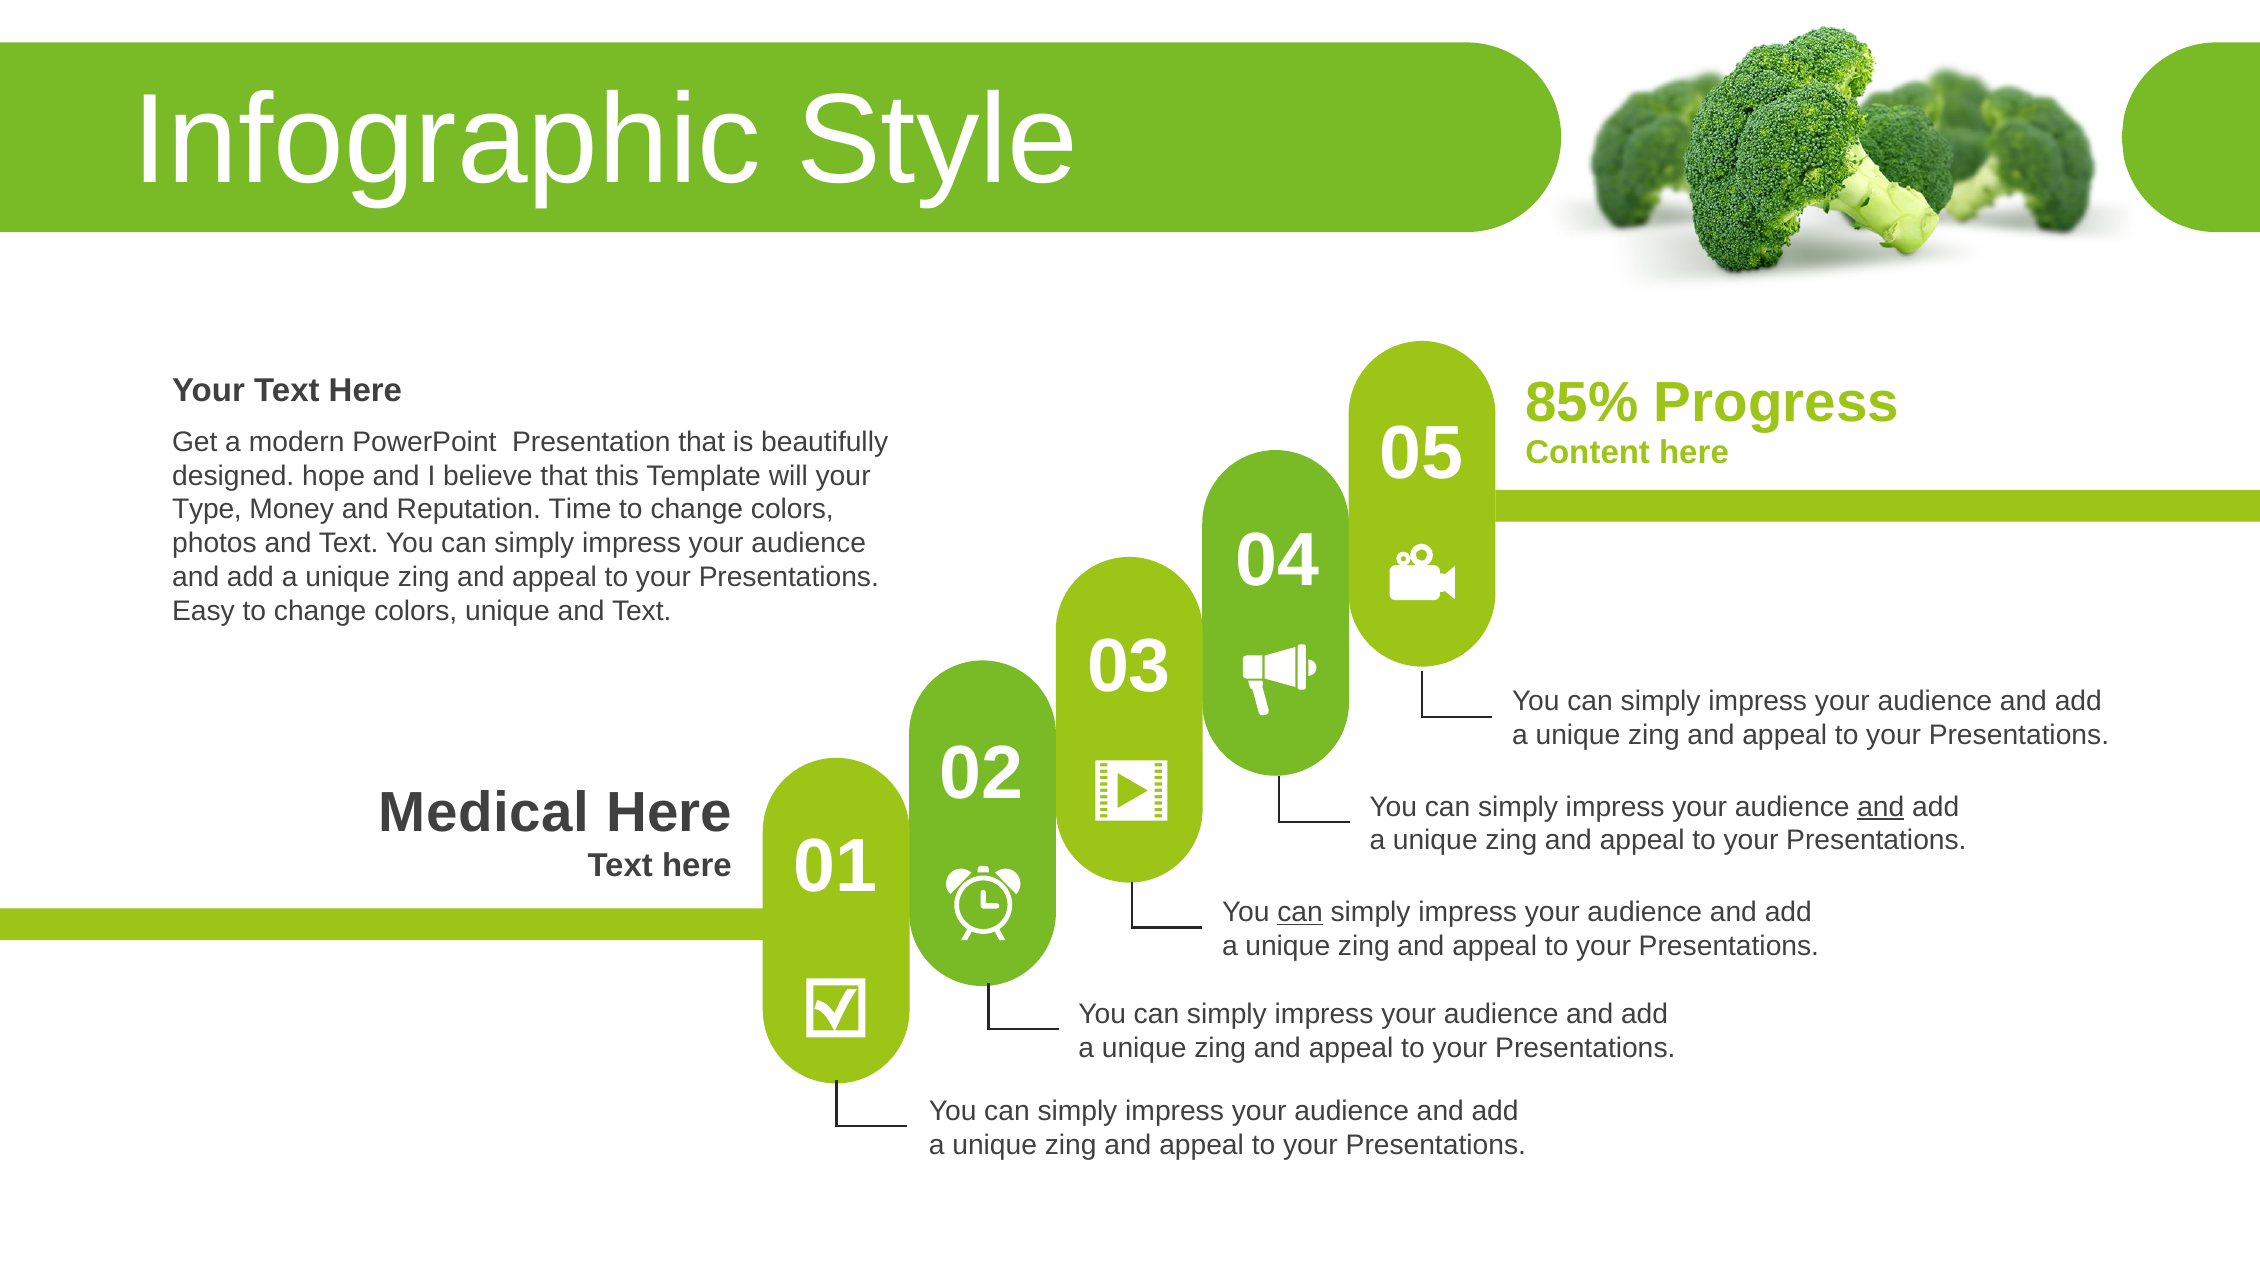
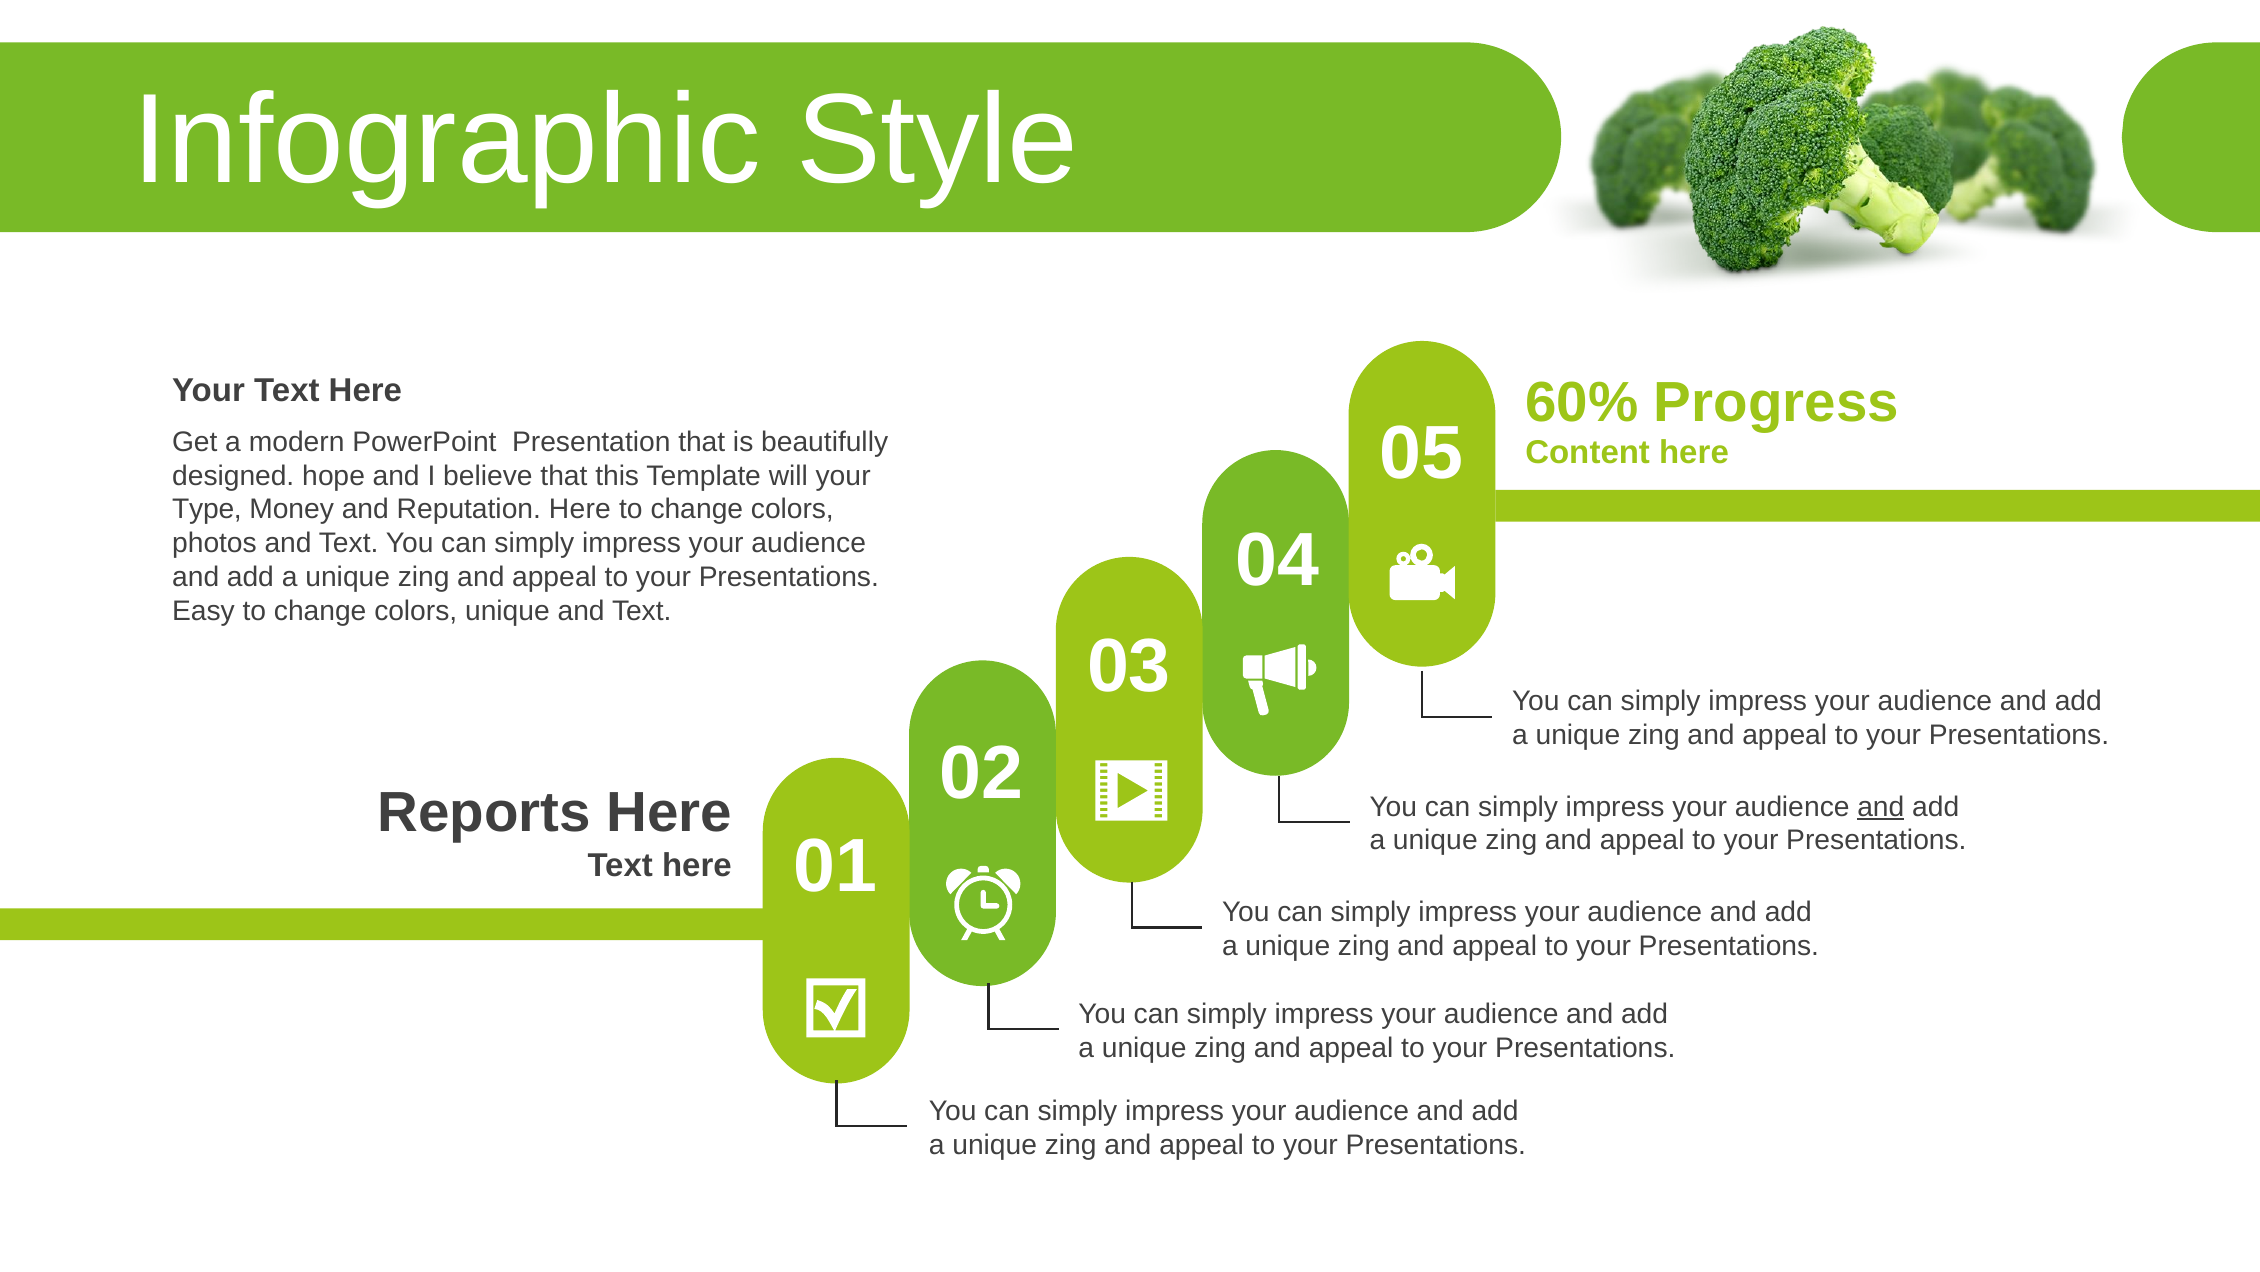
85%: 85% -> 60% (1582, 402)
Reputation Time: Time -> Here (580, 509)
Medical: Medical -> Reports (484, 812)
can underline: present -> none (1300, 912)
